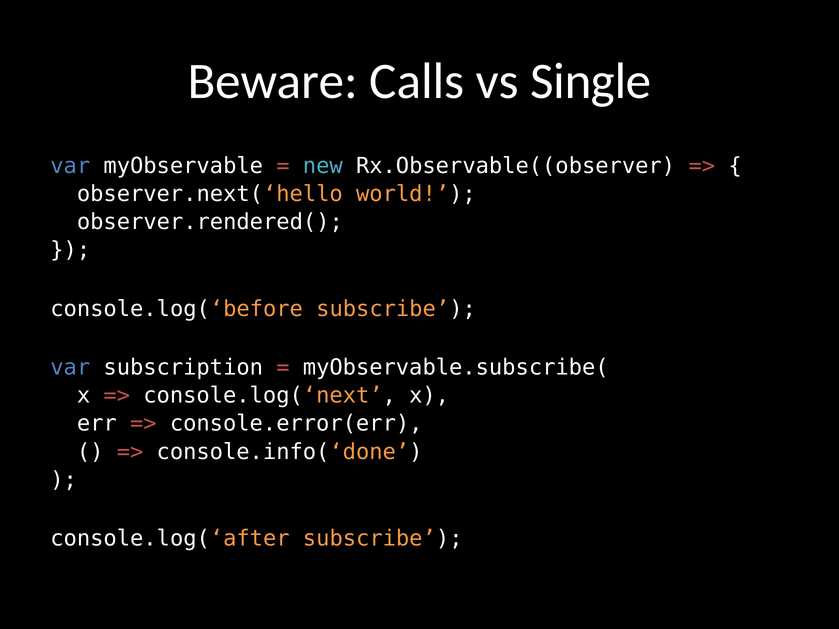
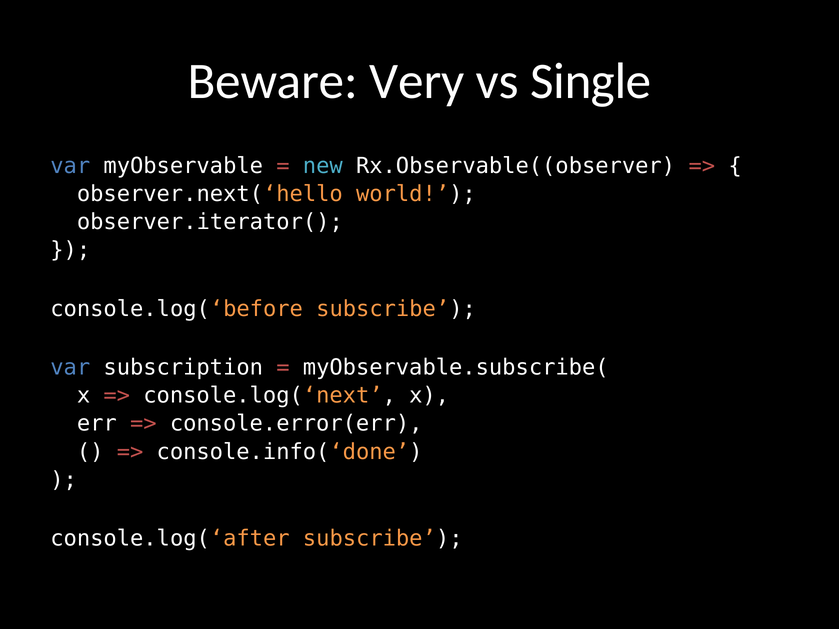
Calls: Calls -> Very (417, 81)
observer.rendered(: observer.rendered( -> observer.iterator( (210, 222)
